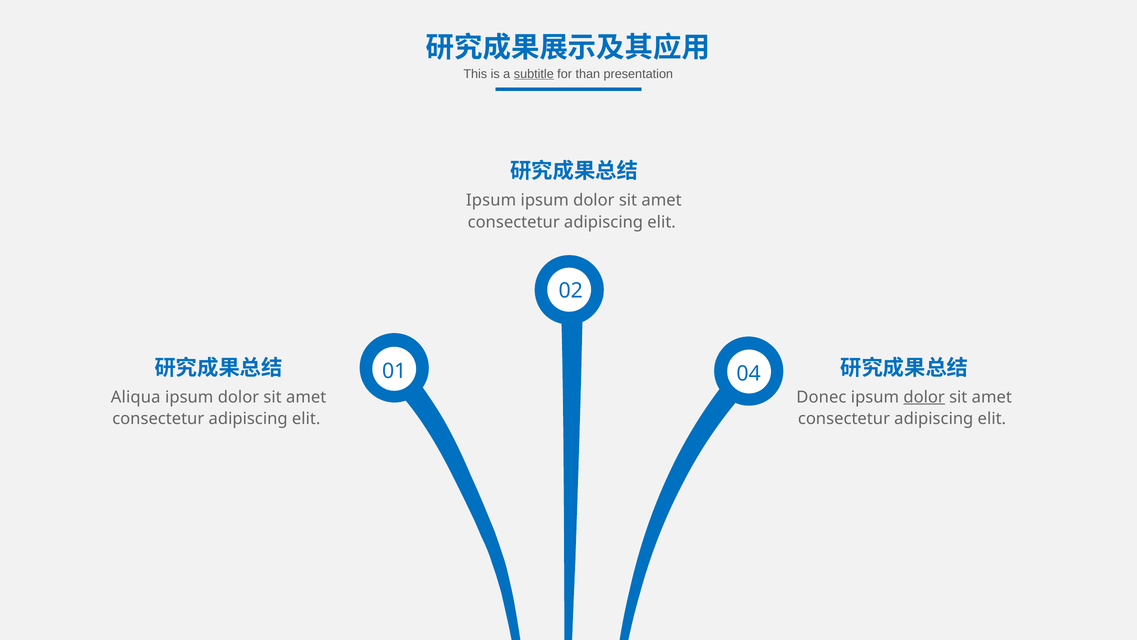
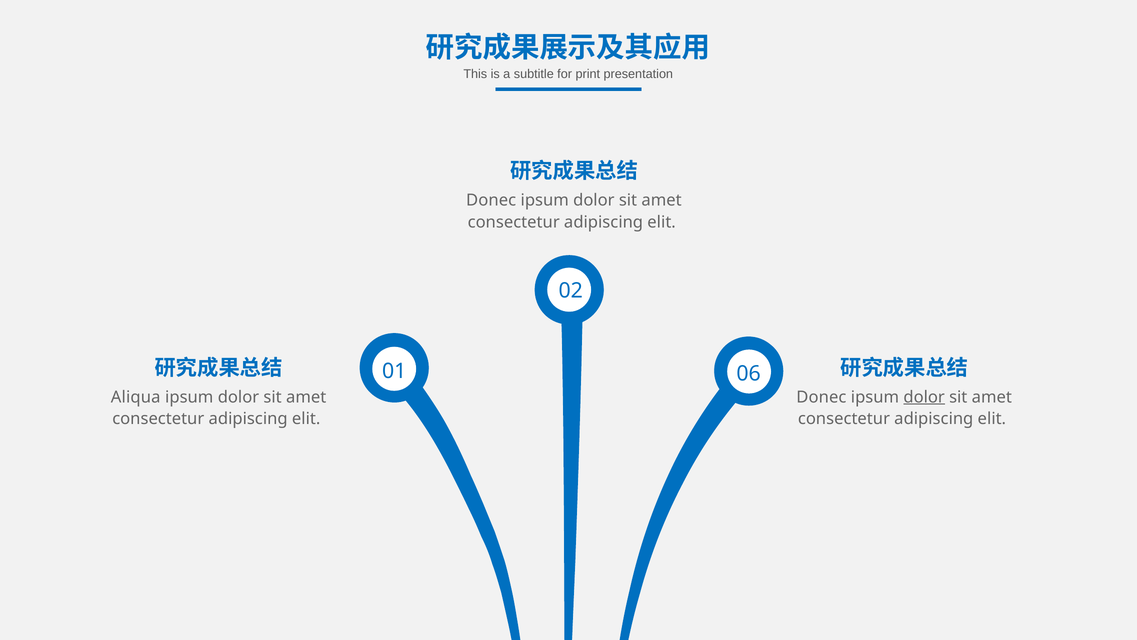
subtitle underline: present -> none (534, 74)
than: than -> print (588, 74)
Ipsum: Ipsum -> Donec (491, 200)
04: 04 -> 06 (749, 373)
